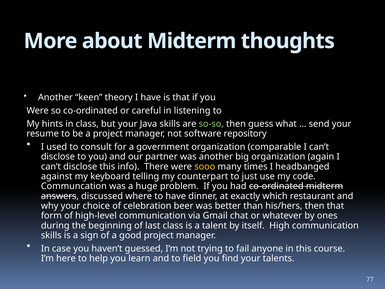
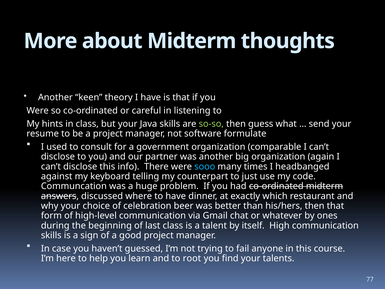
repository: repository -> formulate (245, 134)
sooo colour: yellow -> light blue (205, 166)
field: field -> root (192, 258)
